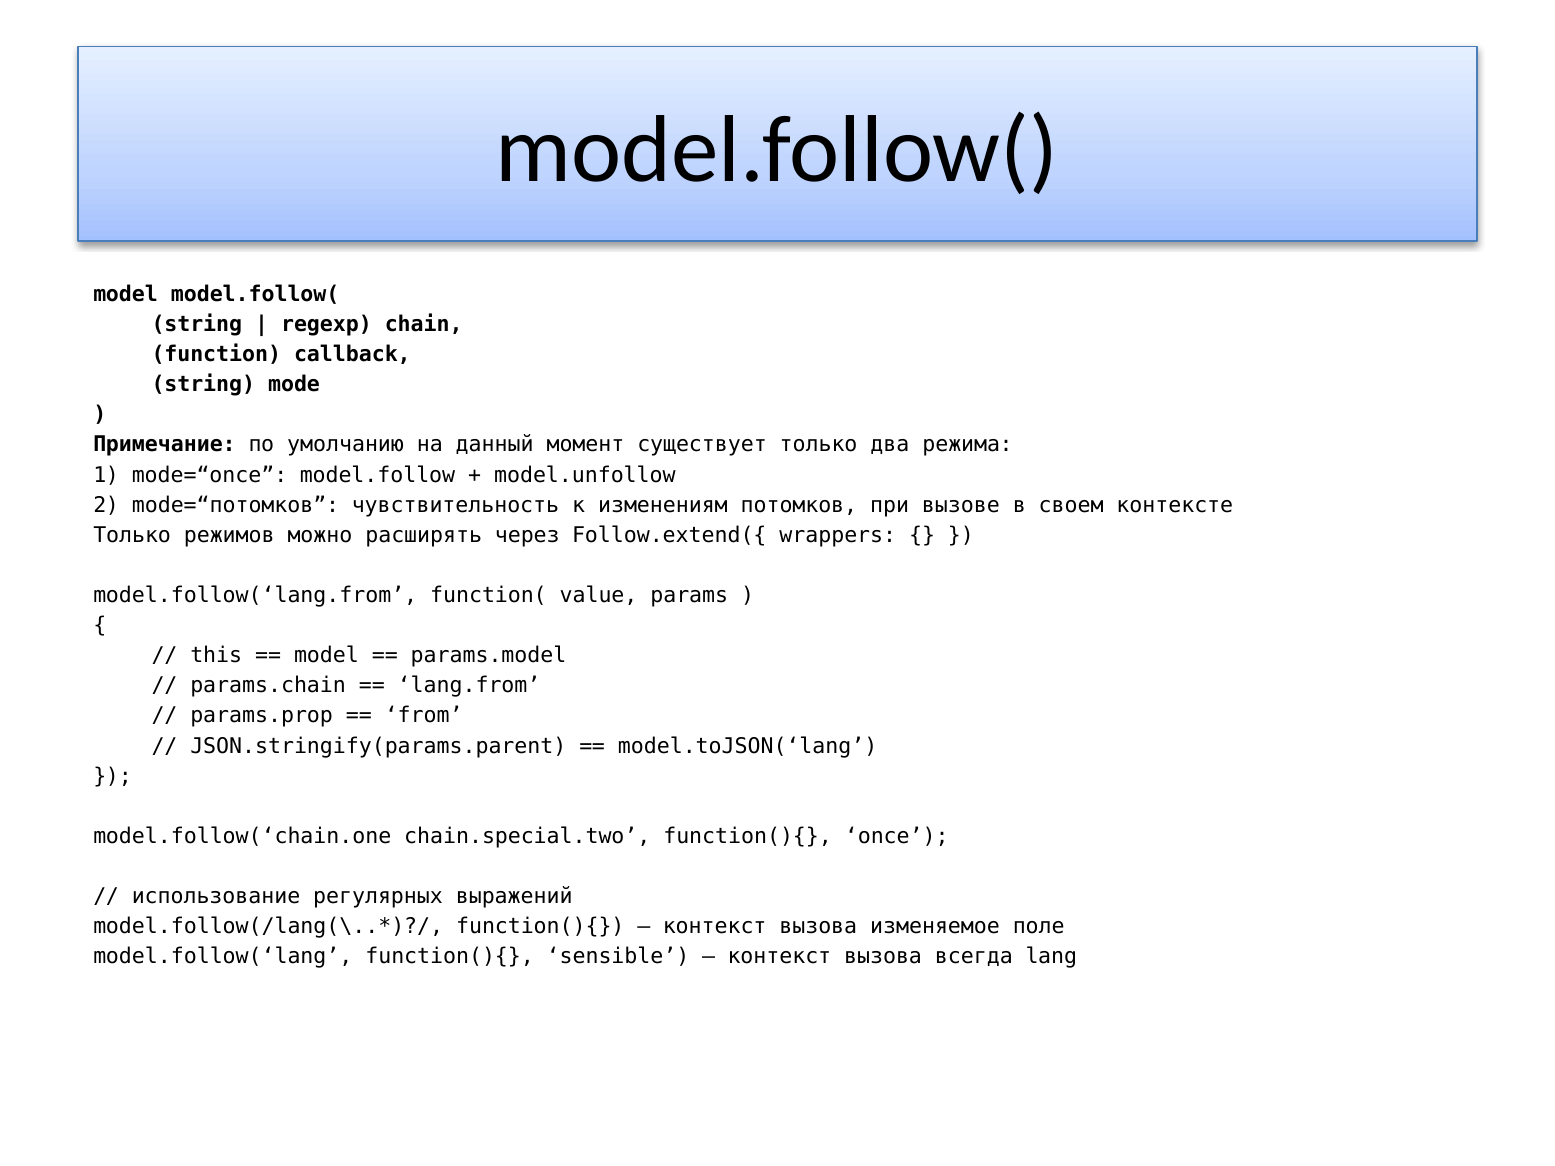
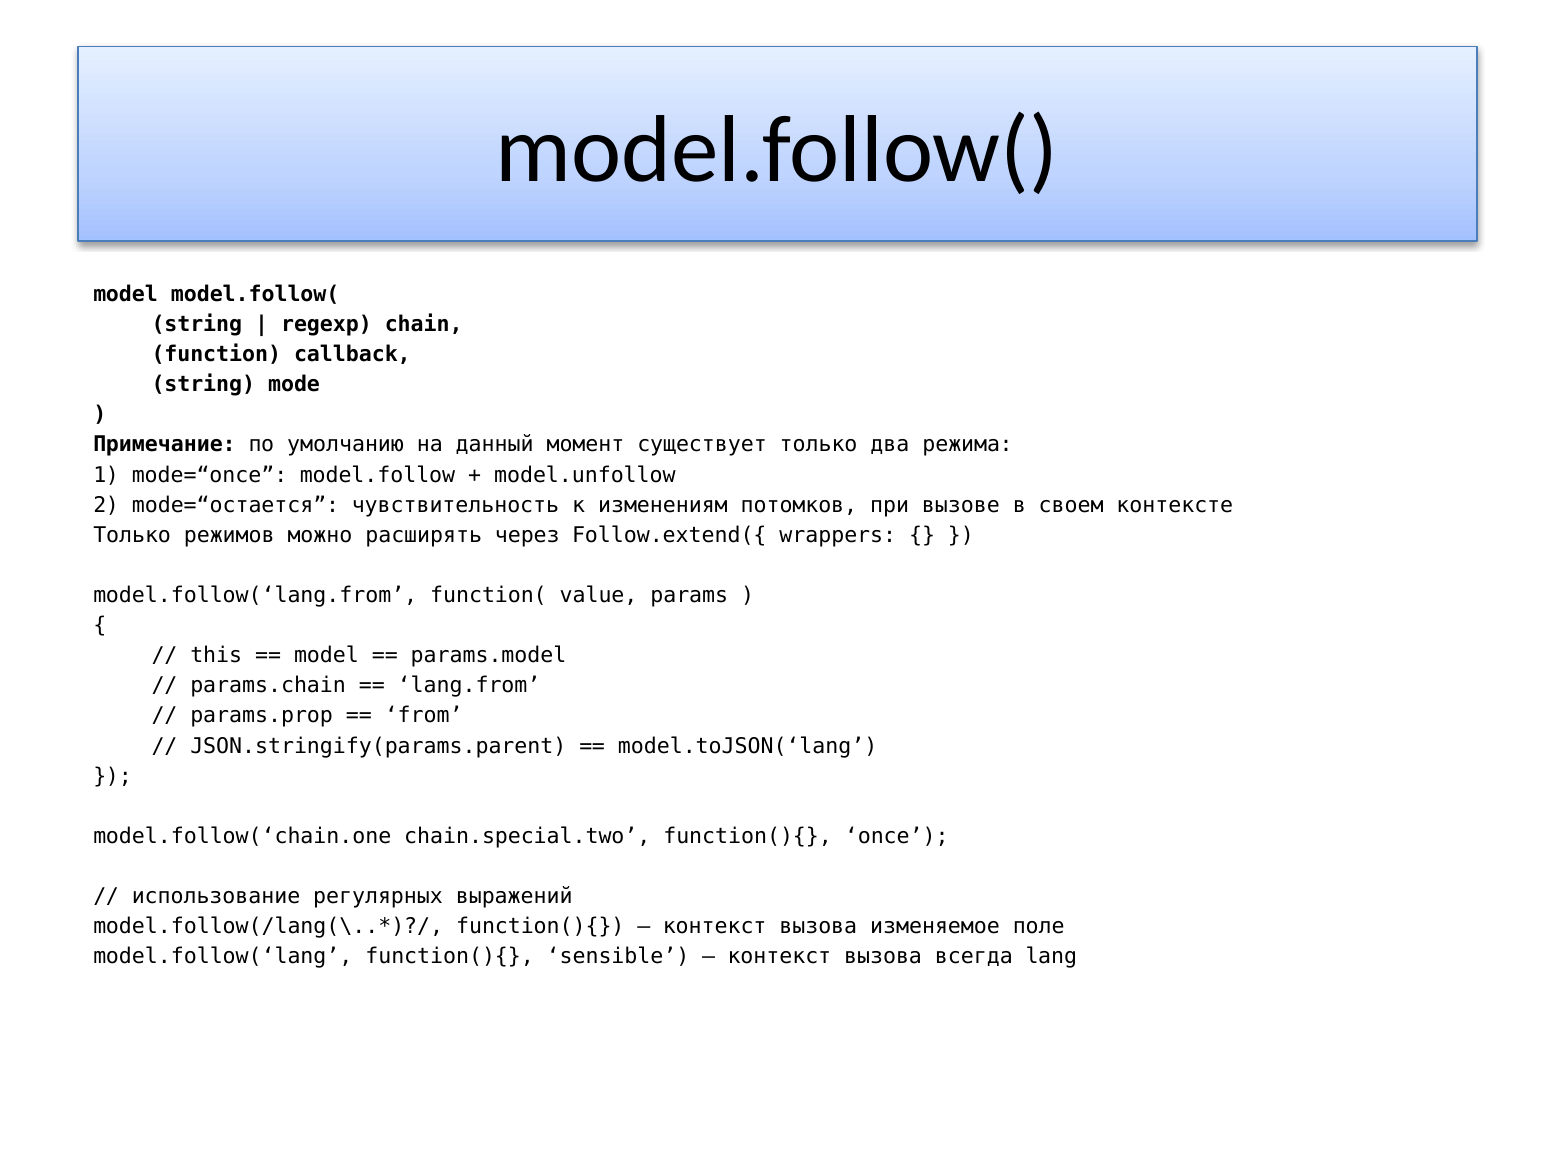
mode=“потомков: mode=“потомков -> mode=“остается (236, 505)
